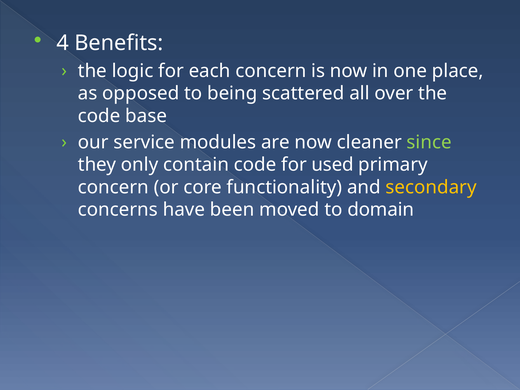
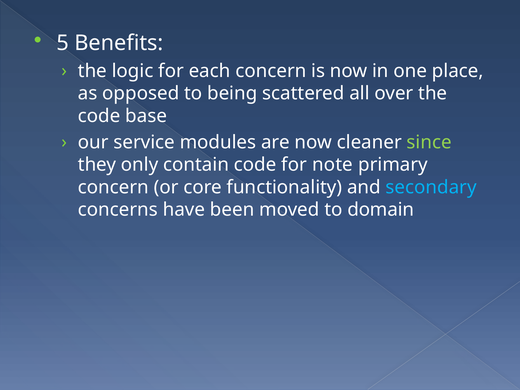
4: 4 -> 5 (63, 43)
used: used -> note (332, 165)
secondary colour: yellow -> light blue (431, 187)
